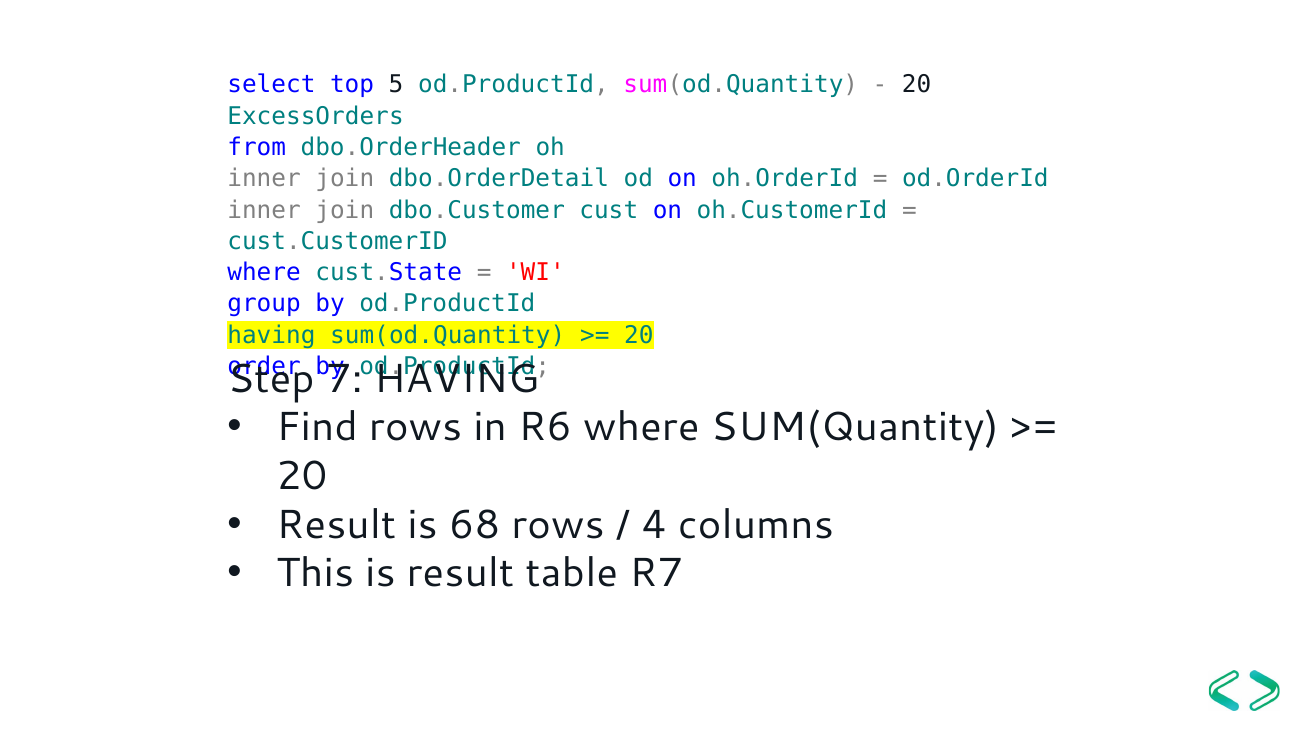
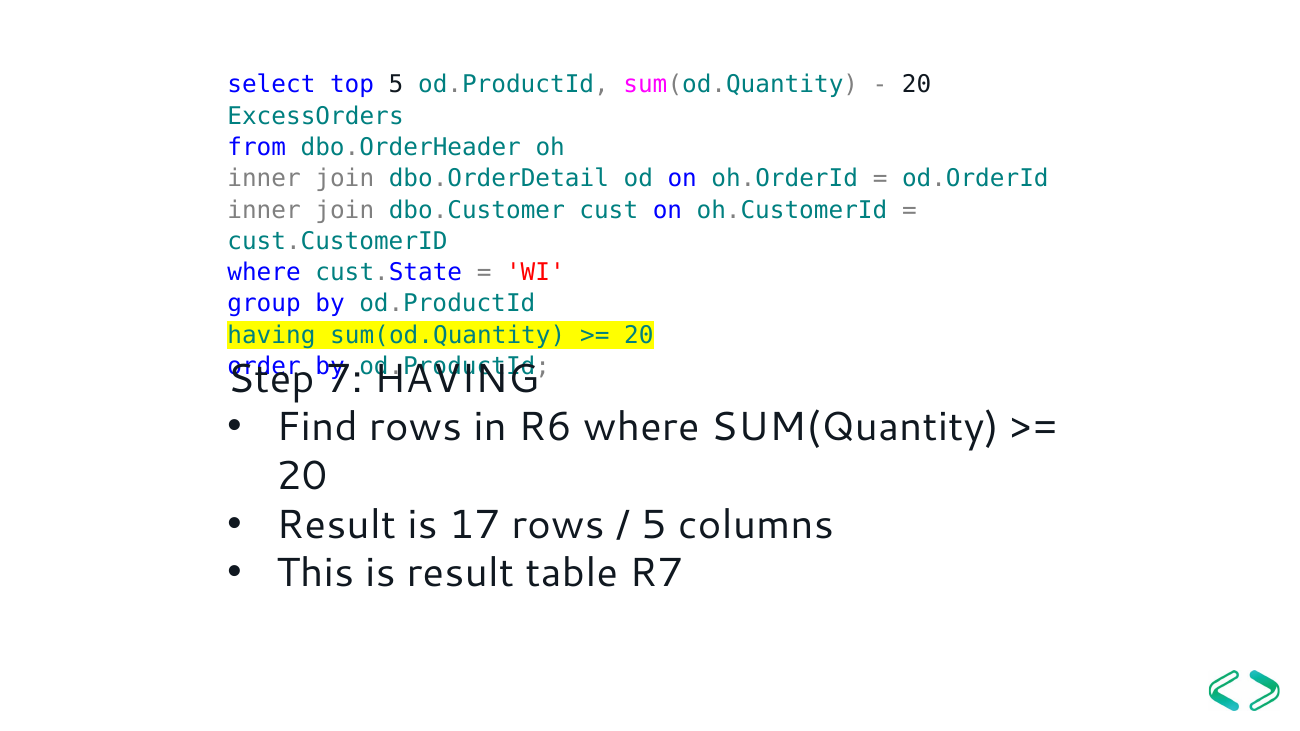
68: 68 -> 17 (475, 525)
4: 4 -> 5 (654, 525)
